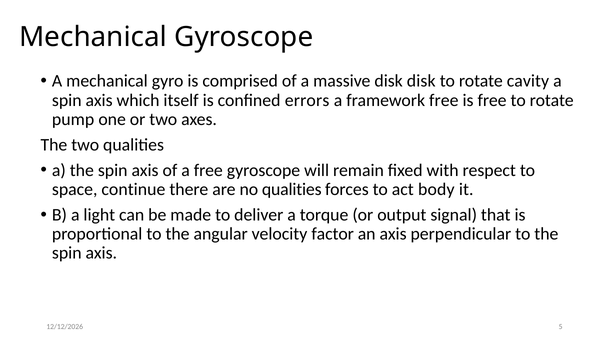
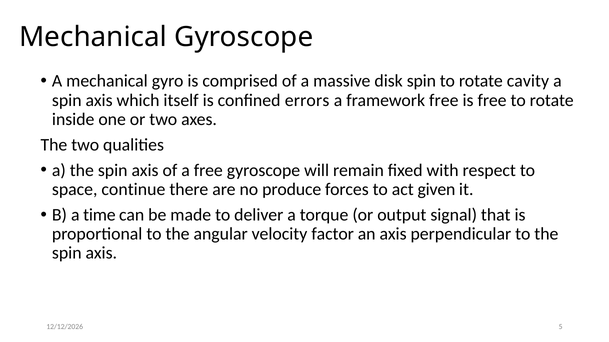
disk disk: disk -> spin (421, 81)
pump: pump -> inside (73, 120)
no qualities: qualities -> produce (292, 190)
body: body -> given (436, 190)
light: light -> time (99, 215)
